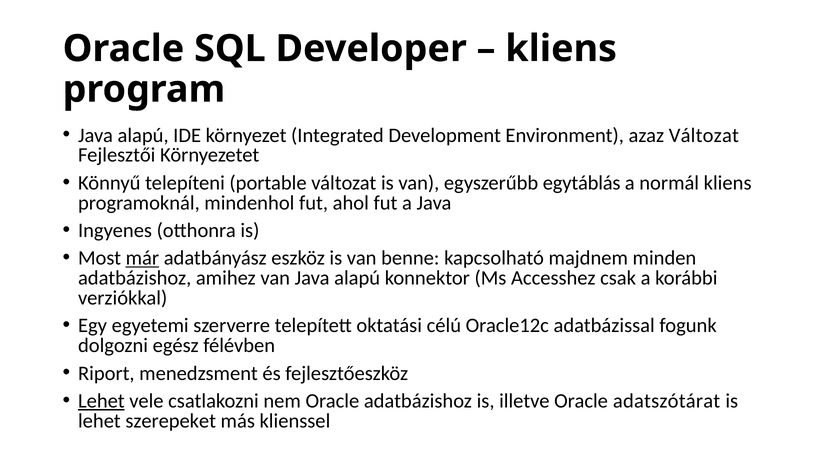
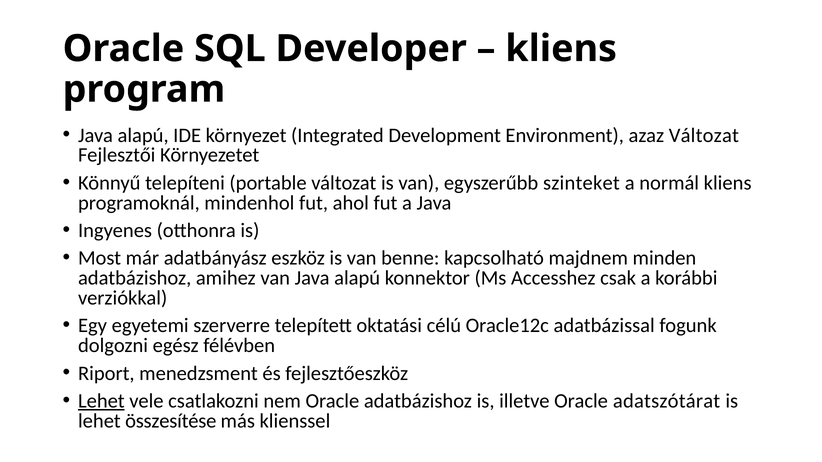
egytáblás: egytáblás -> szinteket (581, 183)
már underline: present -> none (142, 258)
szerepeket: szerepeket -> összesítése (171, 421)
